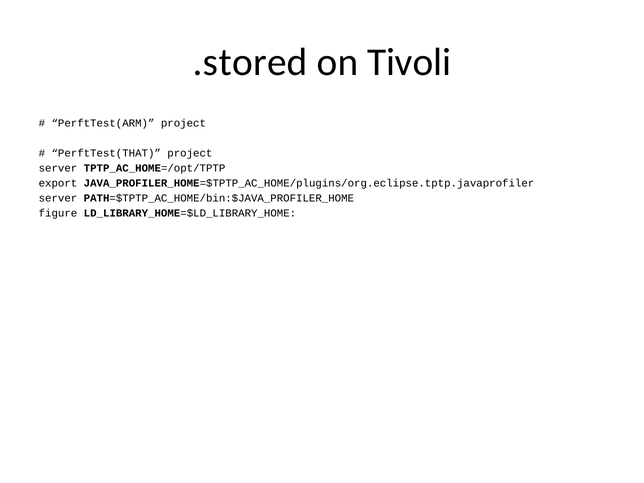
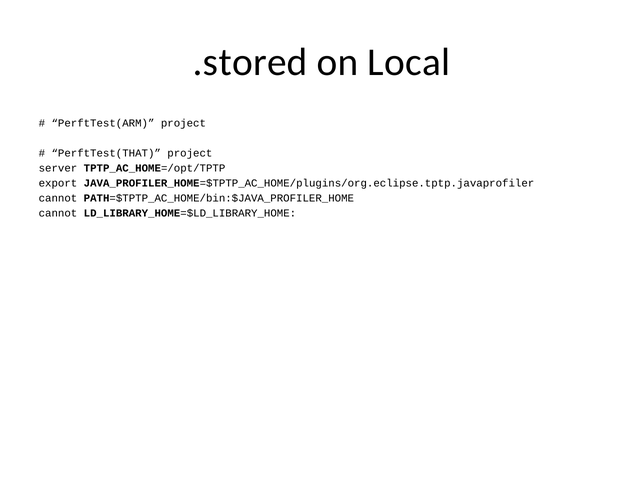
Tivoli: Tivoli -> Local (409, 62)
server: server -> cannot (58, 198)
figure: figure -> cannot (58, 213)
